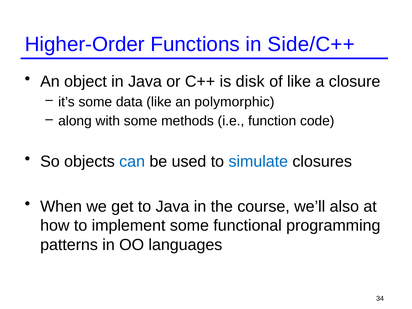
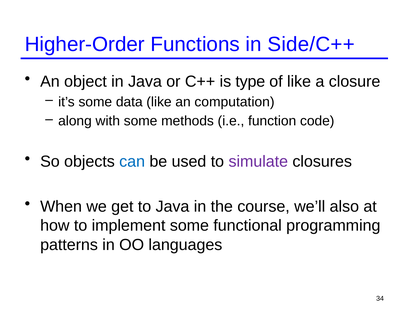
disk: disk -> type (250, 81)
polymorphic: polymorphic -> computation (234, 102)
simulate colour: blue -> purple (258, 162)
